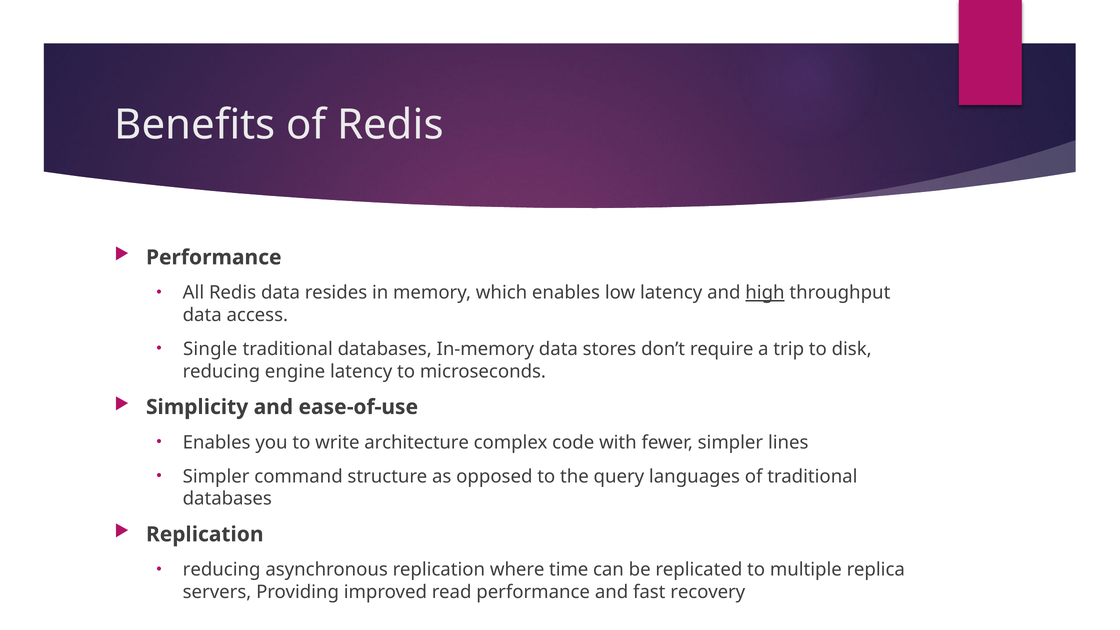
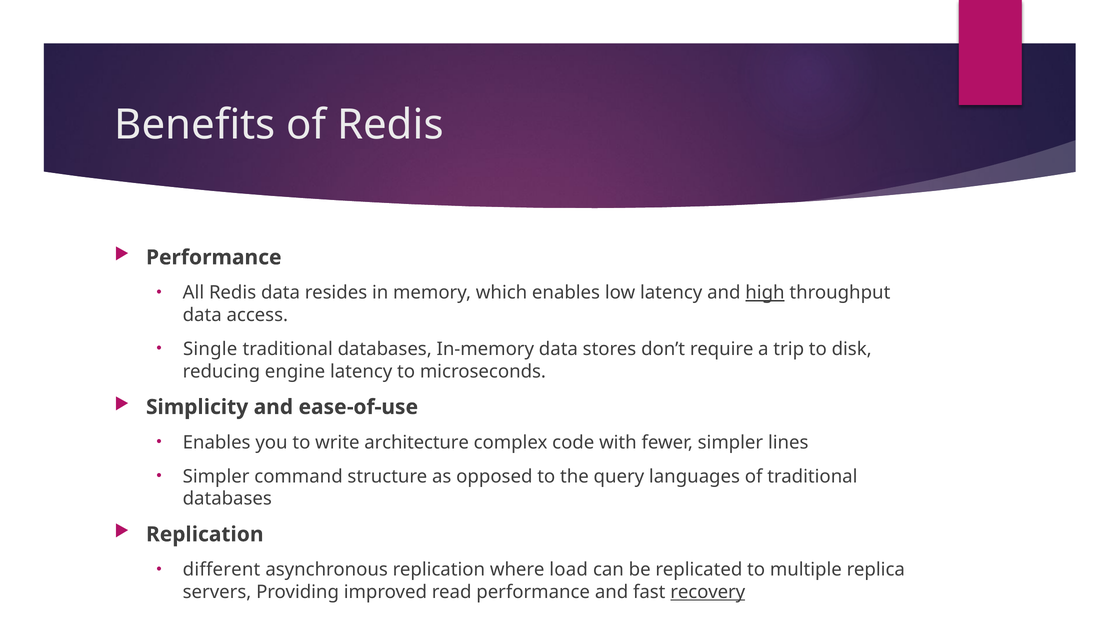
reducing: reducing -> different (222, 570)
time: time -> load (569, 570)
recovery underline: none -> present (708, 592)
